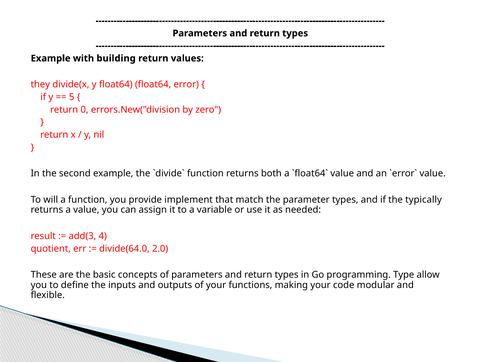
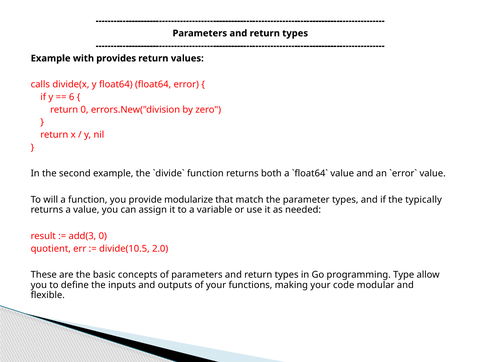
building: building -> provides (116, 58)
they: they -> calls (40, 85)
5: 5 -> 6 (72, 97)
implement: implement -> modularize (189, 200)
add(3 4: 4 -> 0 (103, 236)
divide(64.0: divide(64.0 -> divide(10.5 (124, 249)
